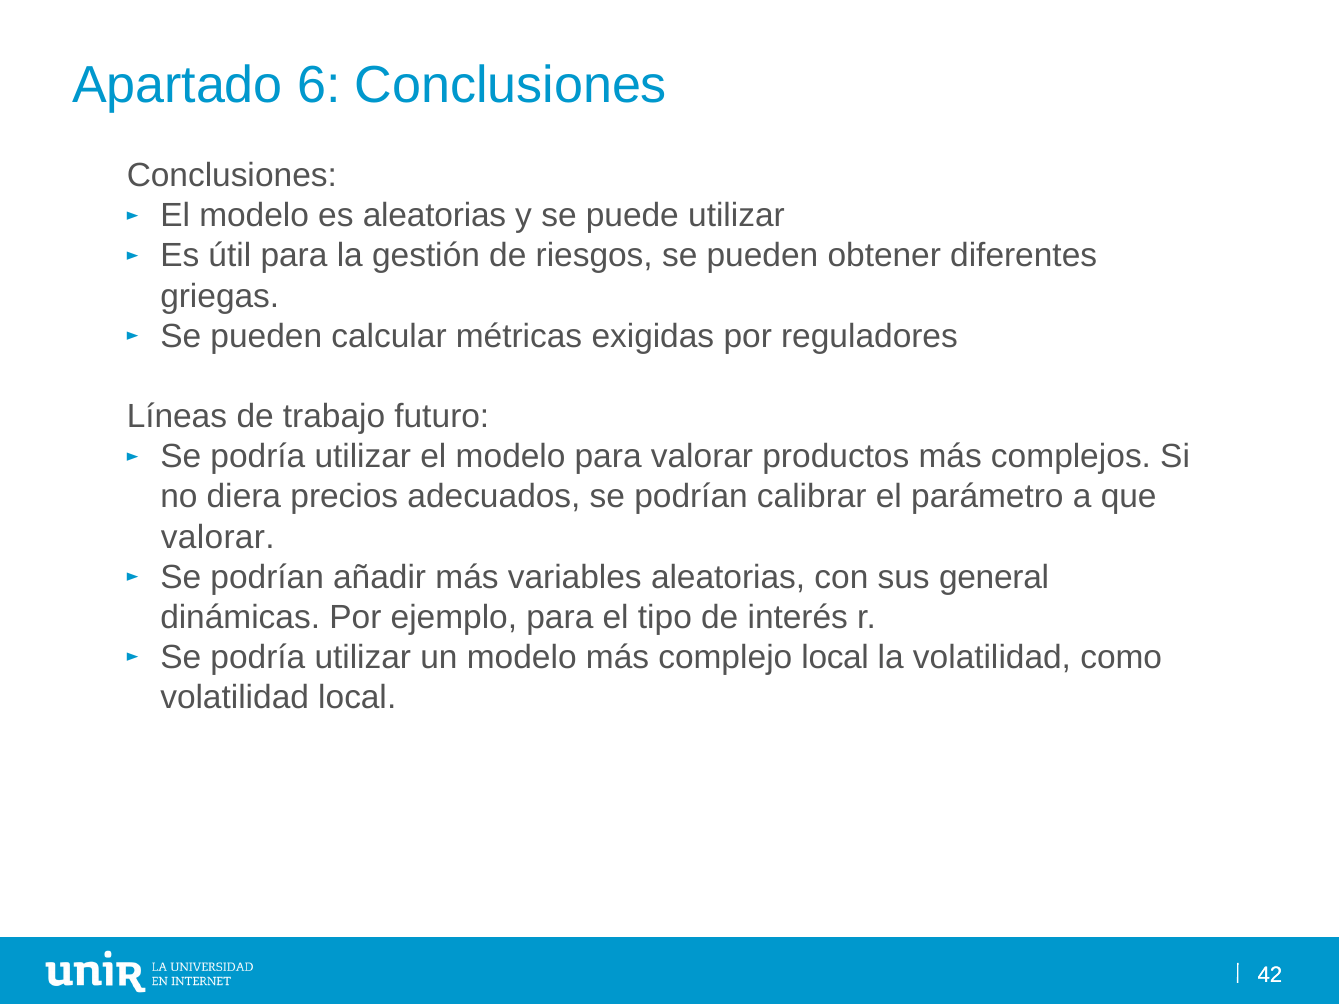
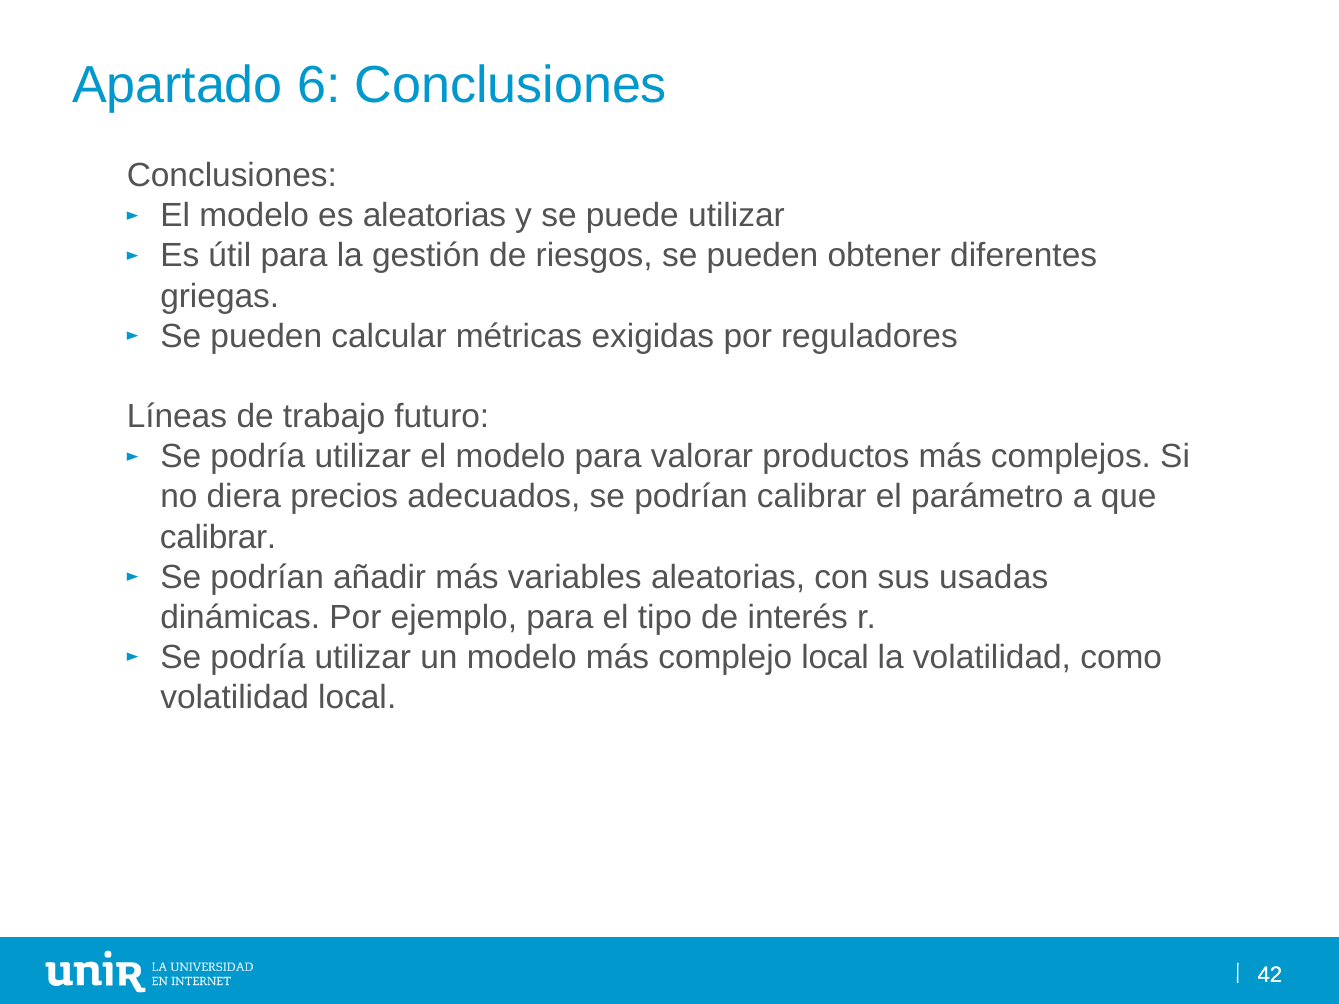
valorar: valorar -> calibrar (218, 537)
general: general -> usadas (994, 577)
